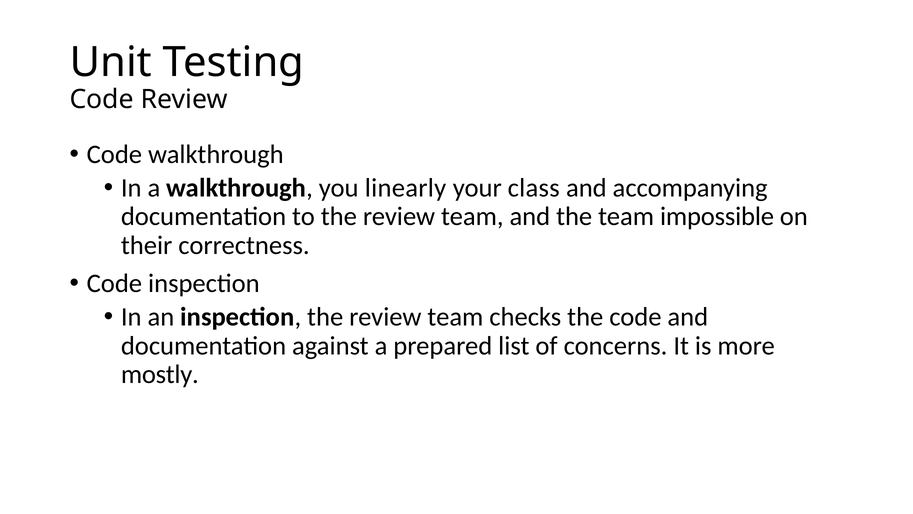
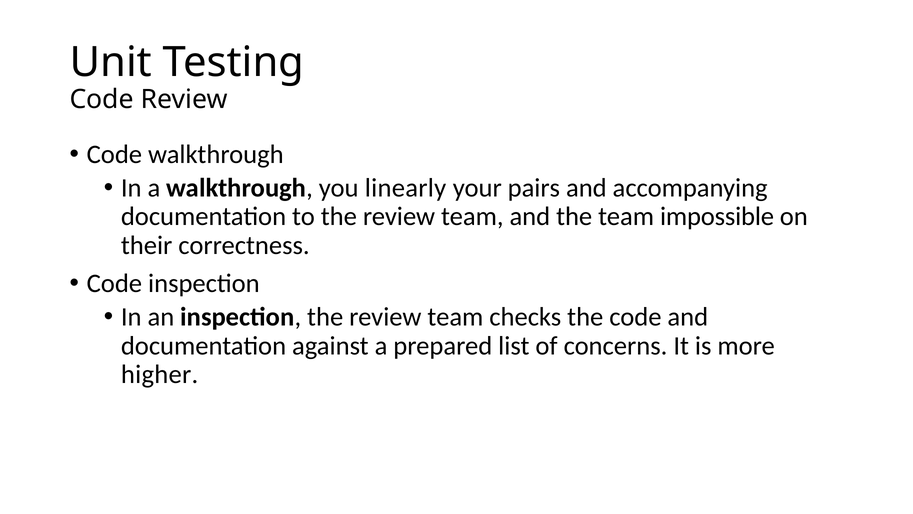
class: class -> pairs (534, 188)
mostly: mostly -> higher (160, 374)
